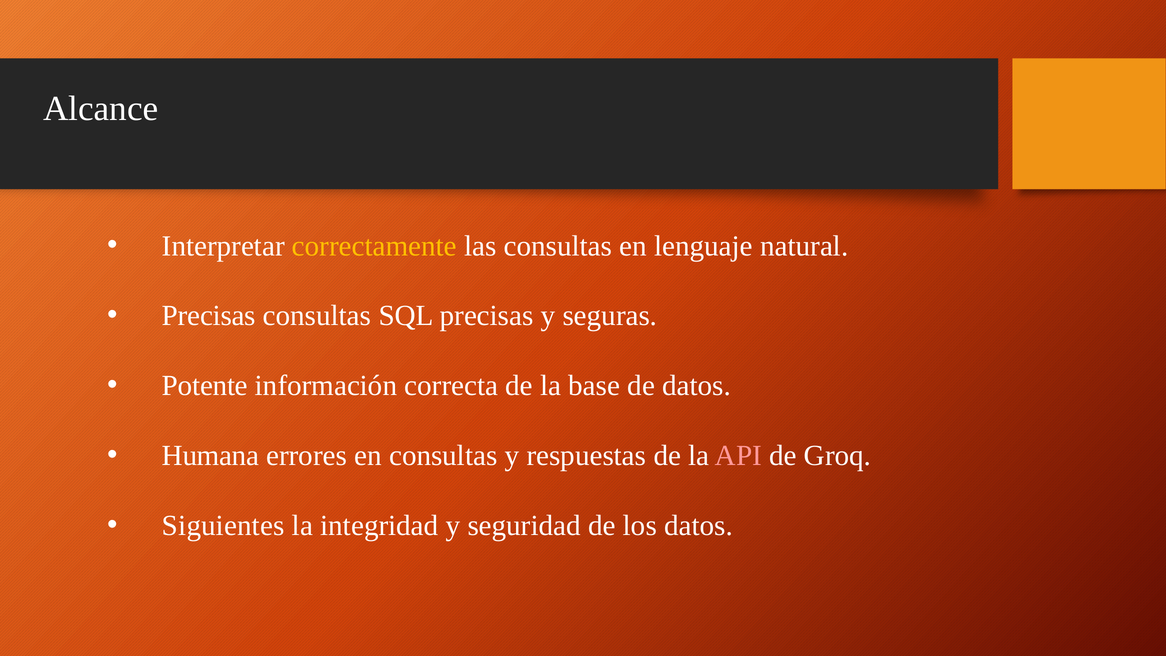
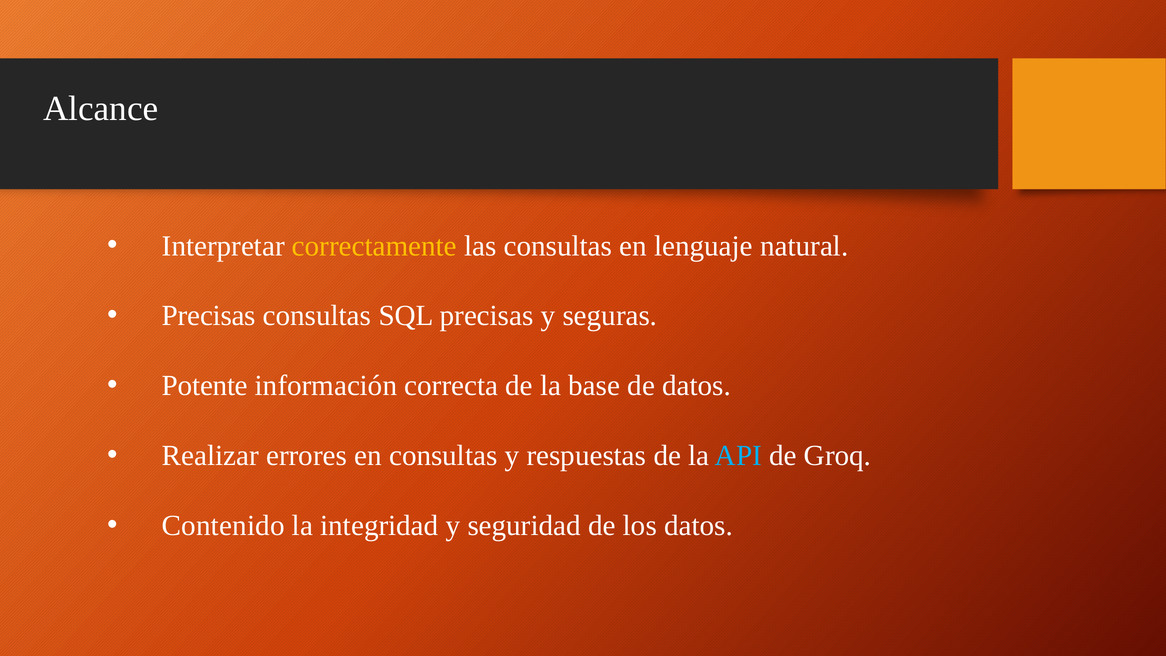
Humana: Humana -> Realizar (210, 456)
API colour: pink -> light blue (738, 456)
Siguientes: Siguientes -> Contenido (223, 526)
